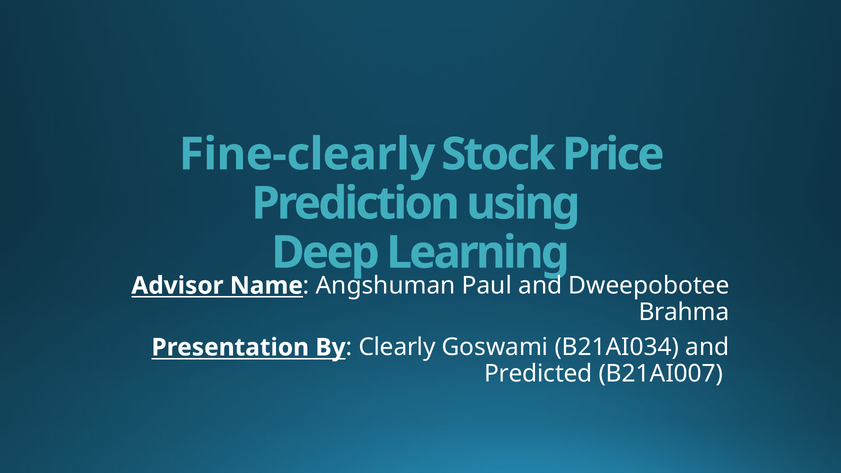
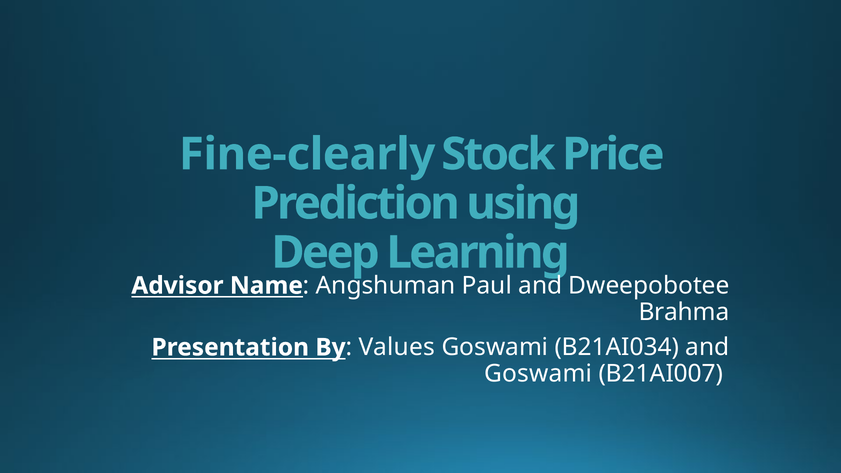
Clearly: Clearly -> Values (397, 347)
Predicted: Predicted -> Goswami (538, 374)
